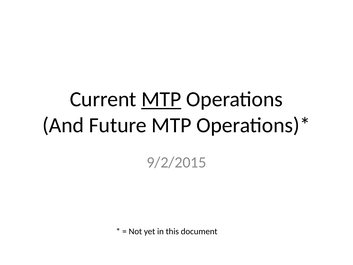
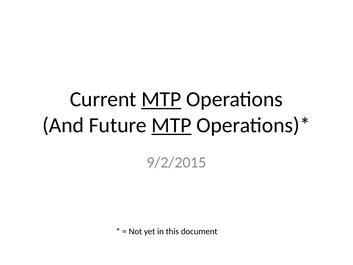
MTP underline: none -> present (171, 125)
